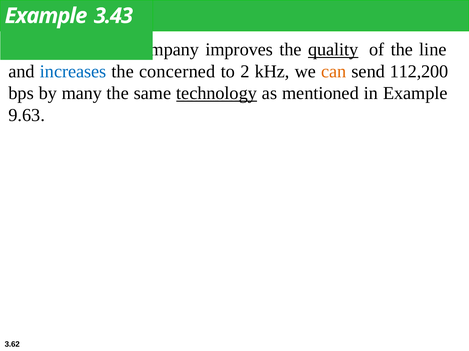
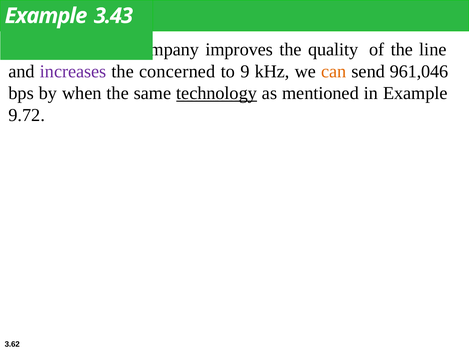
quality underline: present -> none (333, 50)
increases colour: blue -> purple (73, 72)
2: 2 -> 9 (245, 72)
112,200: 112,200 -> 961,046 (419, 72)
many: many -> when (82, 93)
9.63: 9.63 -> 9.72 (27, 115)
